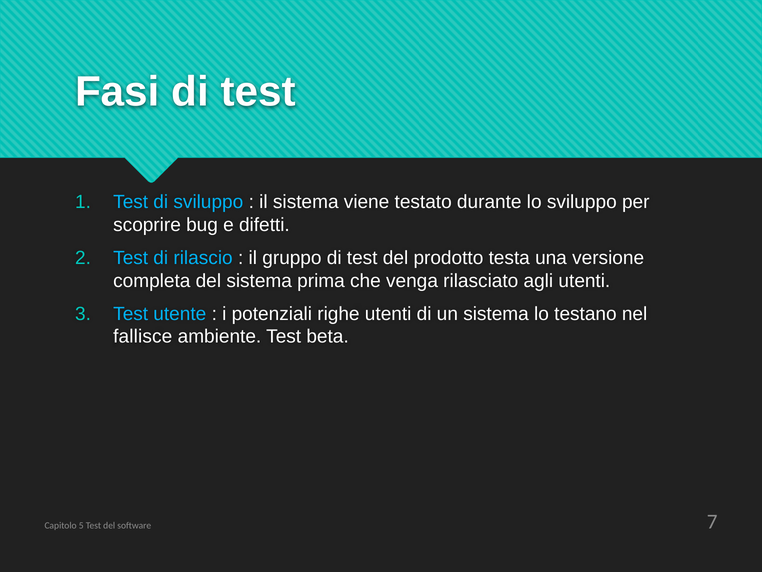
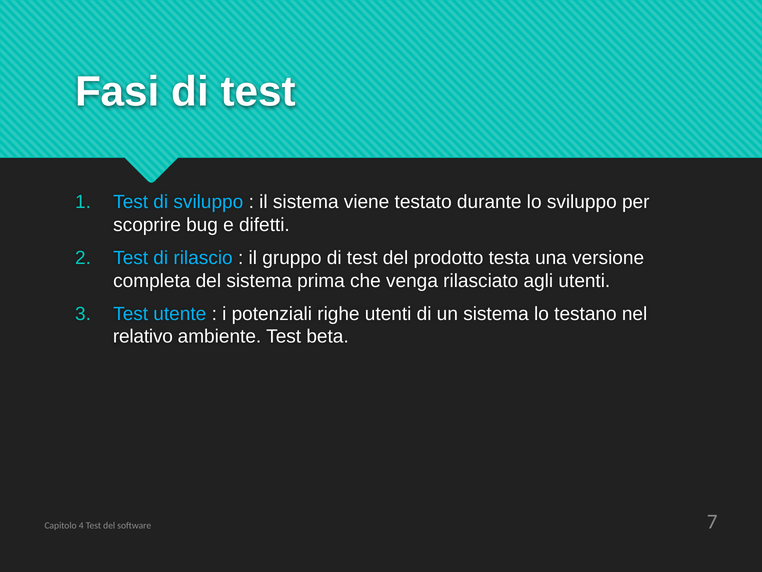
fallisce: fallisce -> relativo (143, 336)
5: 5 -> 4 (81, 525)
